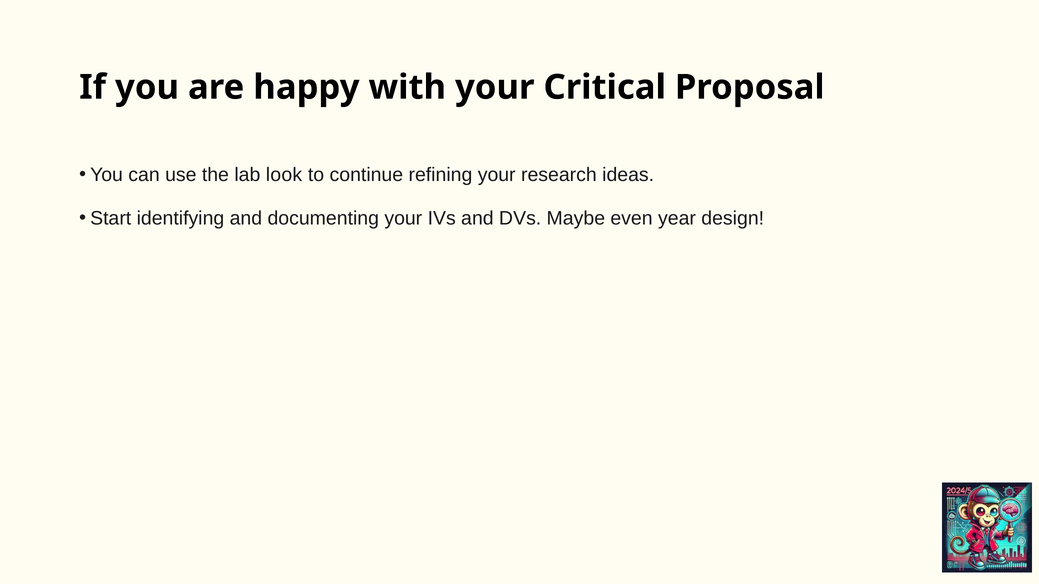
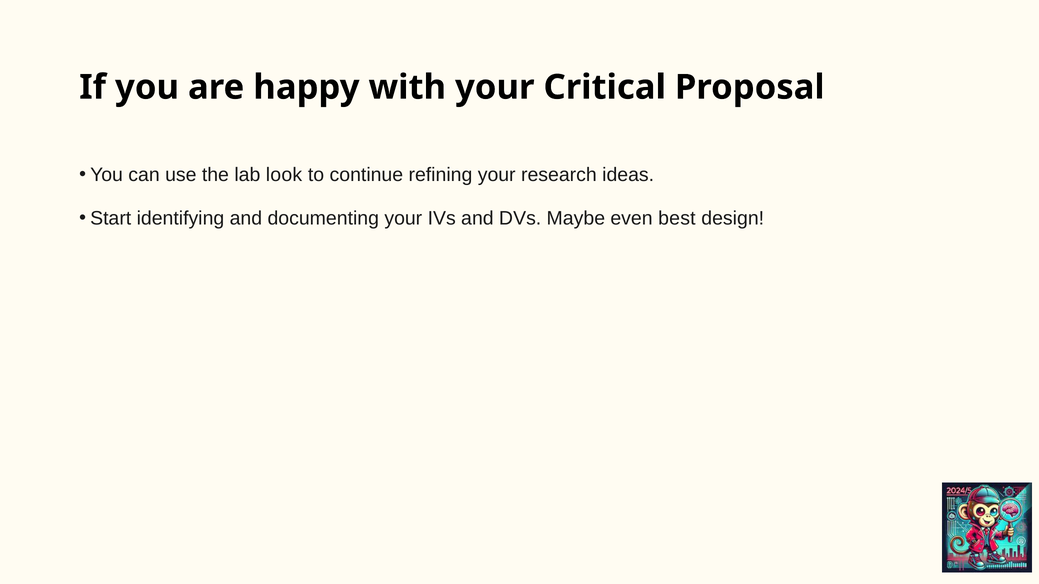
year: year -> best (677, 218)
